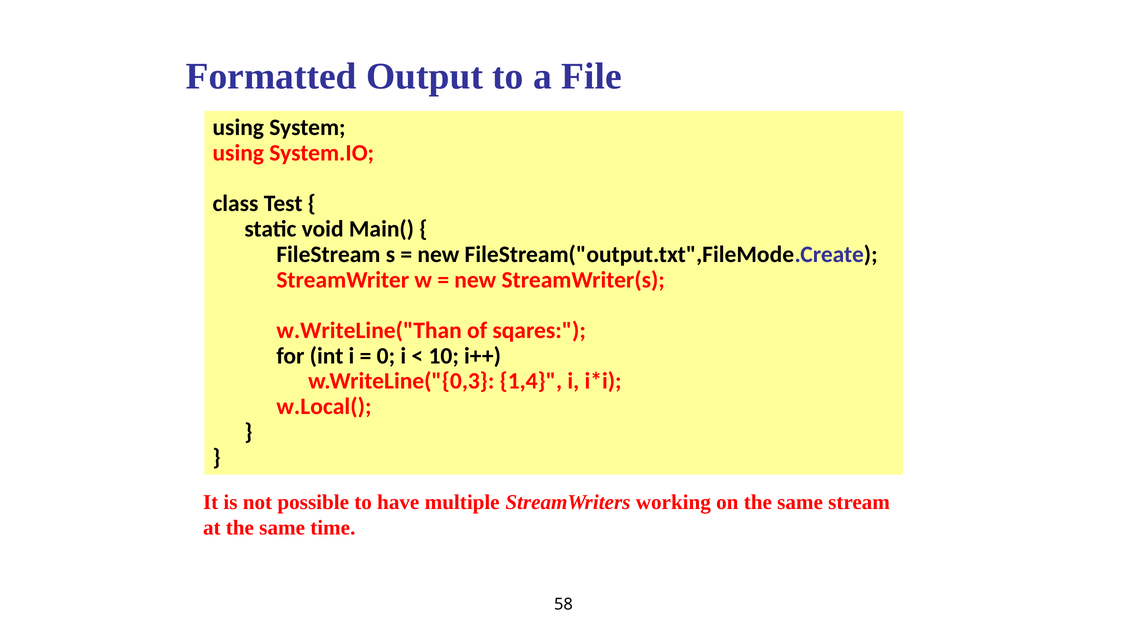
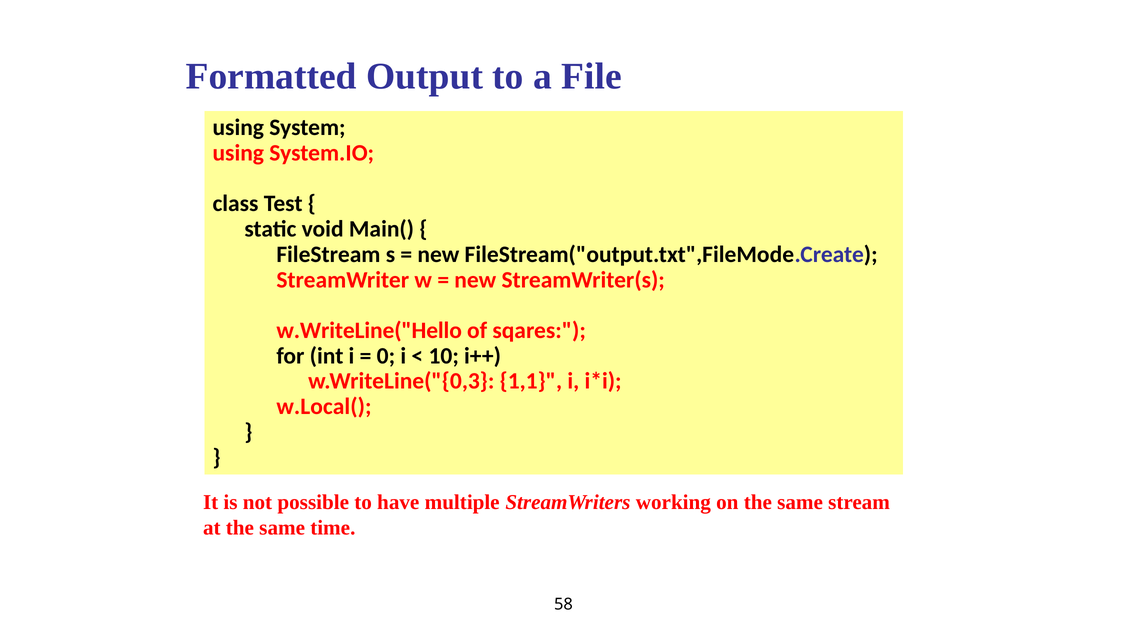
w.WriteLine("Than: w.WriteLine("Than -> w.WriteLine("Hello (369, 330)
1,4: 1,4 -> 1,1 (531, 381)
